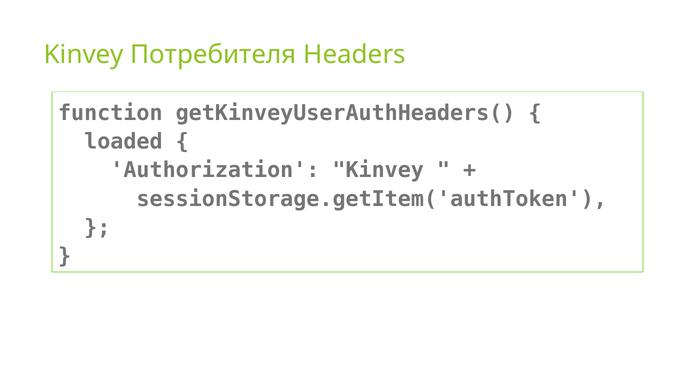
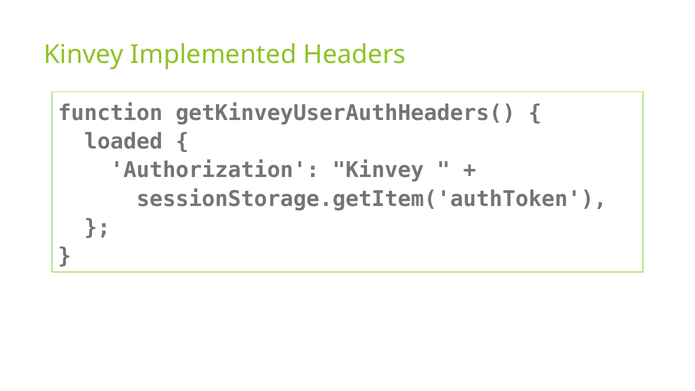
Потребителя: Потребителя -> Implemented (213, 55)
